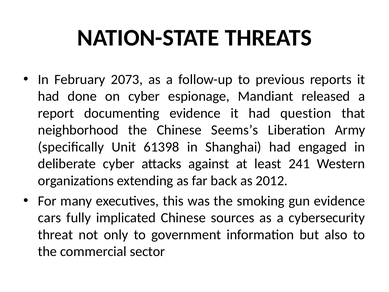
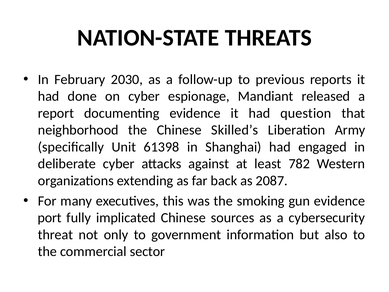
2073: 2073 -> 2030 (127, 79)
Seems’s: Seems’s -> Skilled’s (235, 130)
241: 241 -> 782 (299, 164)
2012: 2012 -> 2087 (272, 181)
cars: cars -> port (50, 218)
